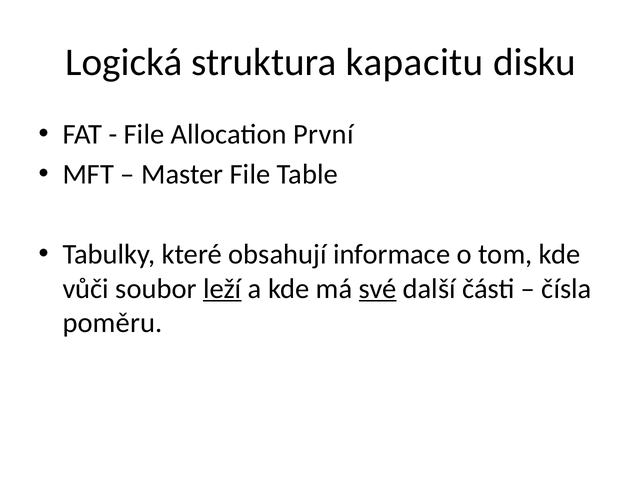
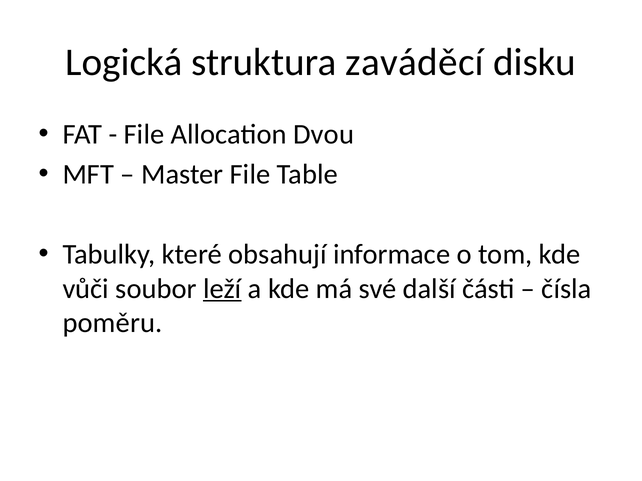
kapacitu: kapacitu -> zaváděcí (415, 62)
První: První -> Dvou (324, 135)
své underline: present -> none (378, 289)
